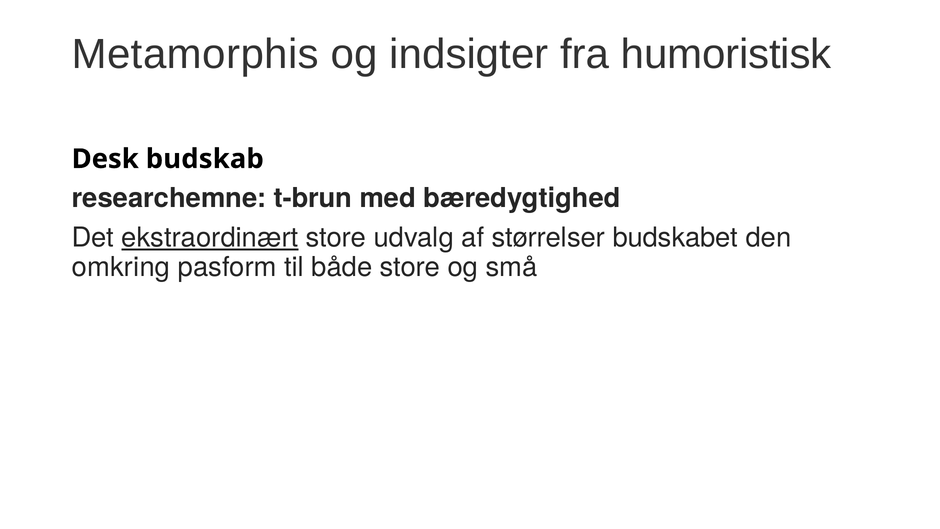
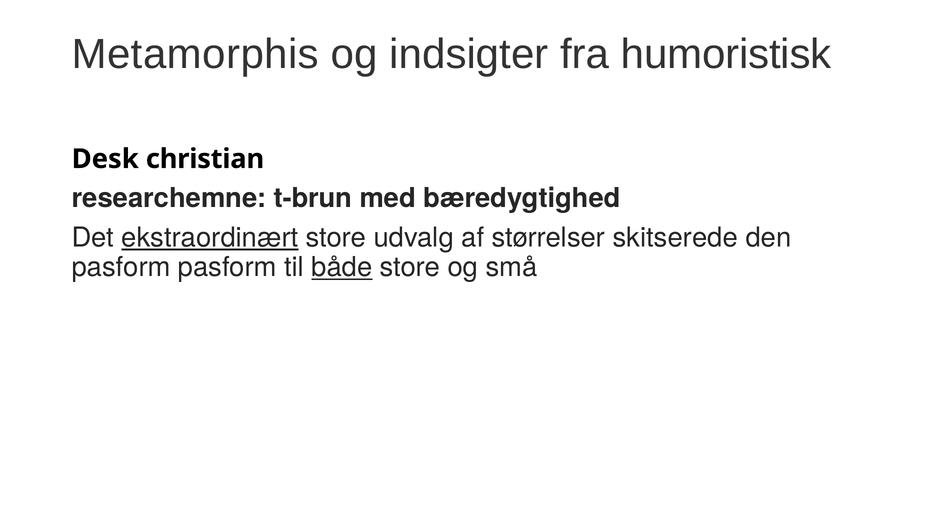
budskab: budskab -> christian (205, 159)
budskabet: budskabet -> skitserede (675, 238)
omkring: omkring -> pasform (121, 267)
både underline: none -> present (342, 267)
